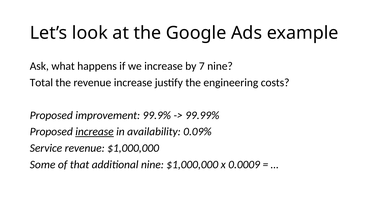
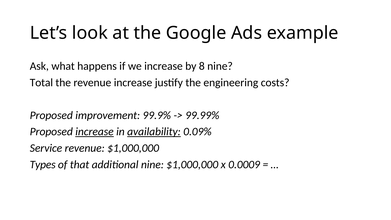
7: 7 -> 8 (202, 66)
availability underline: none -> present (154, 132)
Some: Some -> Types (43, 164)
